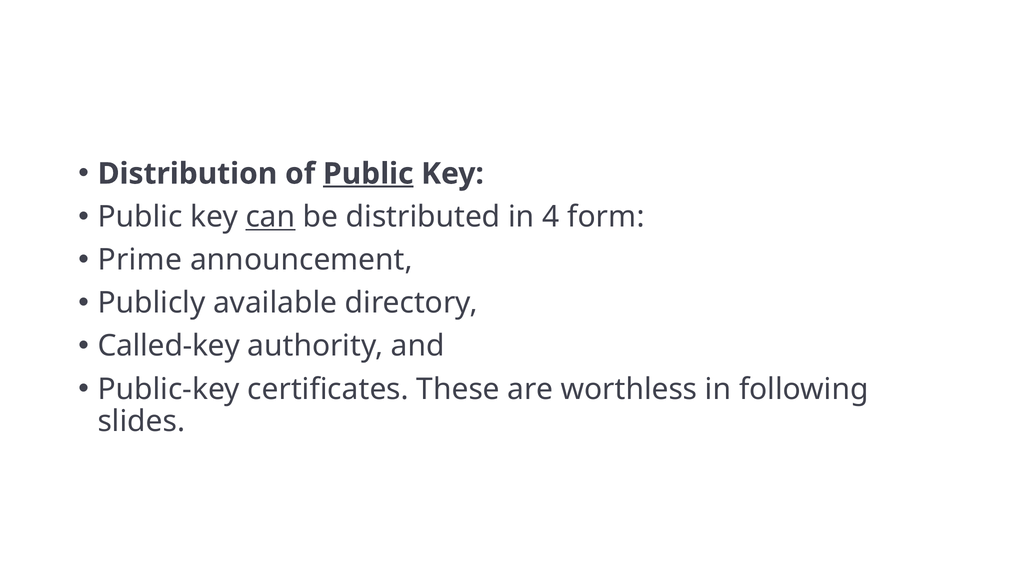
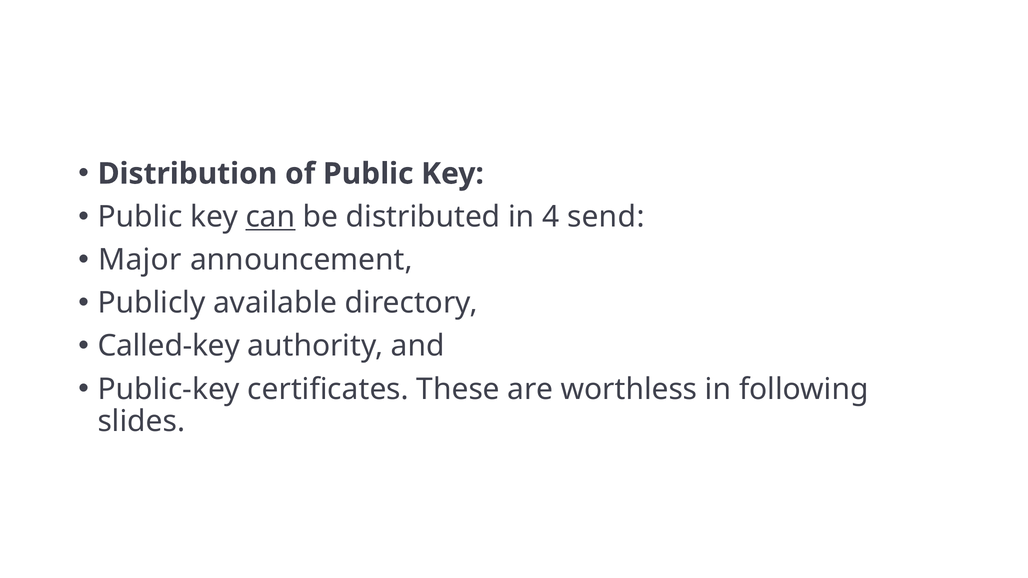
Public underline: present -> none (368, 174)
form: form -> send (606, 217)
Prime: Prime -> Major (140, 260)
